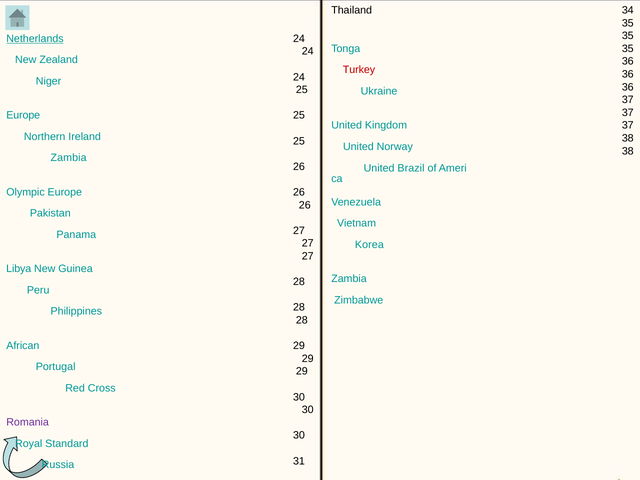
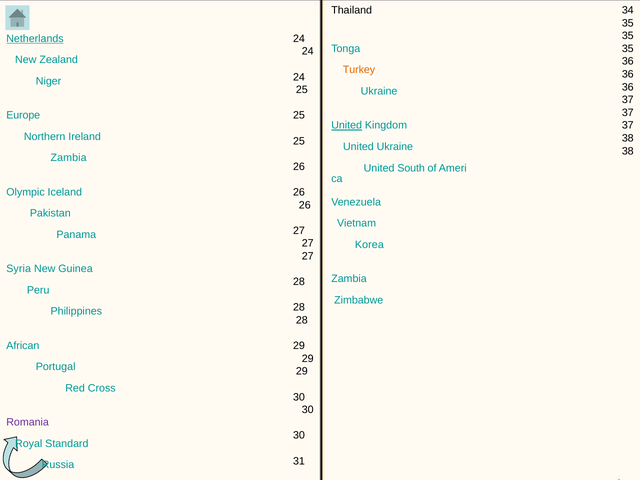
Turkey colour: red -> orange (359, 70)
United underline: none -> present (347, 125)
United Norway: Norway -> Ukraine (395, 147)
United Brazil: Brazil -> South (411, 168)
Olympic Europe: Europe -> Iceland (65, 192)
Libya: Libya -> Syria (19, 269)
